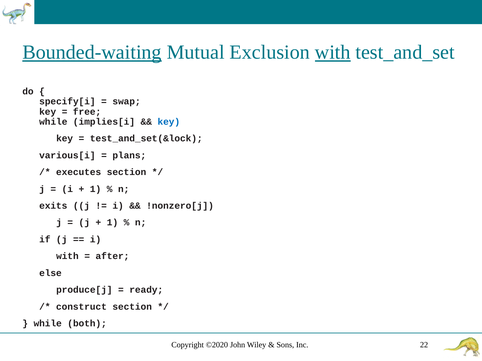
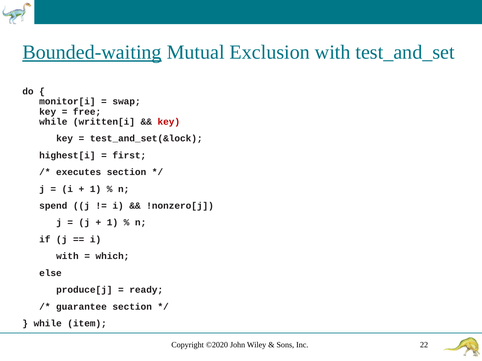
with underline: present -> none (333, 52)
specify[i: specify[i -> monitor[i (67, 102)
implies[i: implies[i -> written[i (104, 122)
key colour: blue -> red (169, 122)
various[i: various[i -> highest[i (67, 156)
plans: plans -> first (129, 156)
exits: exits -> spend (53, 206)
after: after -> which (112, 257)
construct: construct -> guarantee (81, 307)
both: both -> item (87, 324)
